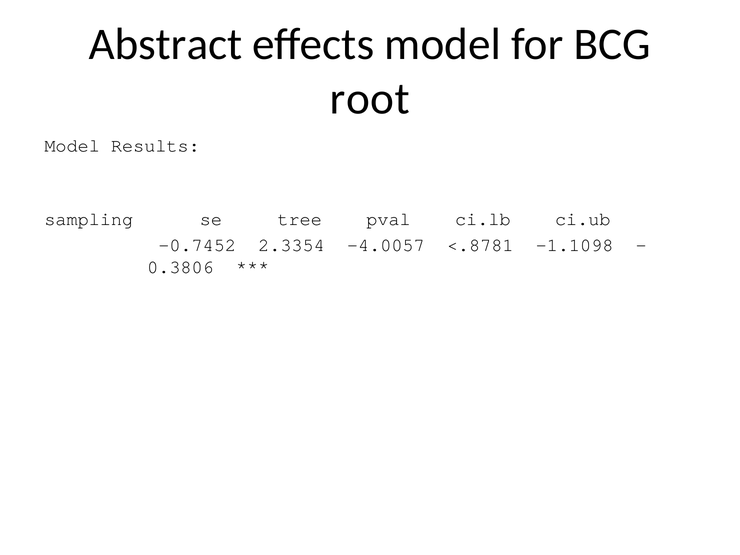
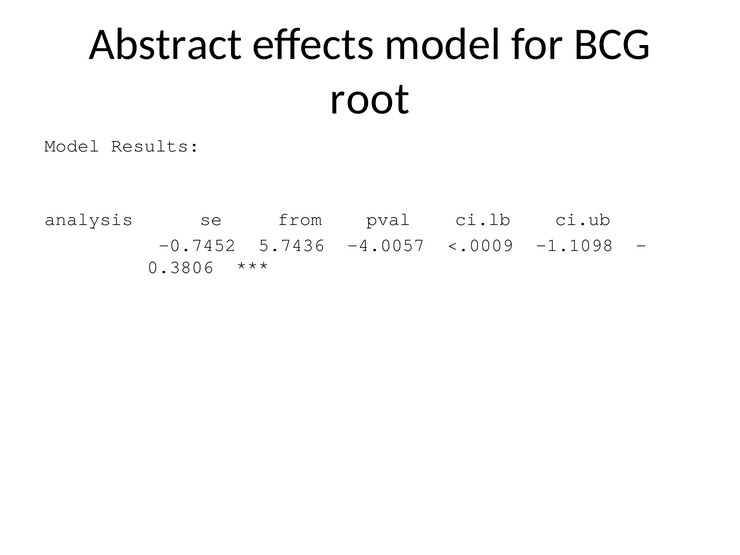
sampling: sampling -> analysis (89, 219)
tree: tree -> from (300, 219)
2.3354: 2.3354 -> 5.7436 (291, 245)
<.8781: <.8781 -> <.0009 (480, 245)
